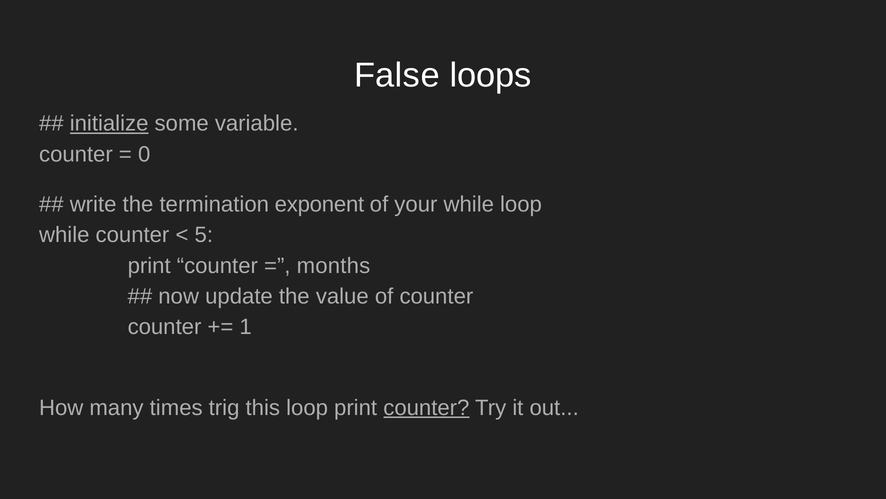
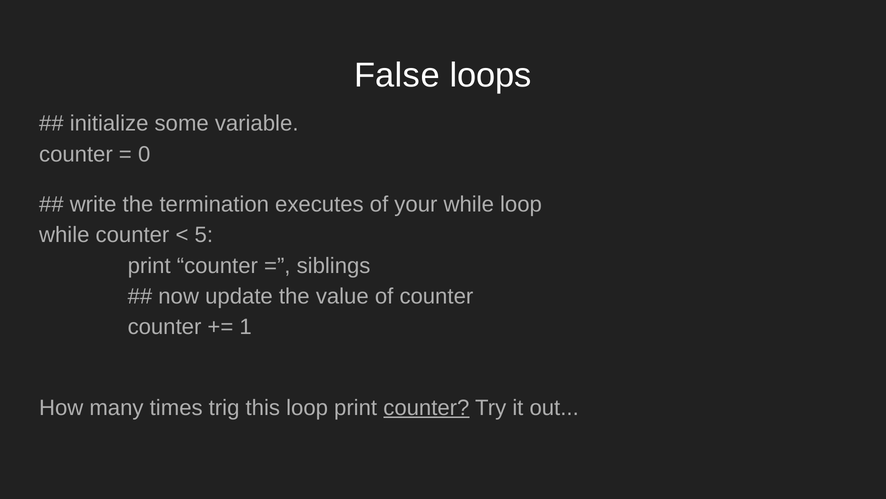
initialize underline: present -> none (109, 123)
exponent: exponent -> executes (319, 204)
months: months -> siblings (334, 265)
